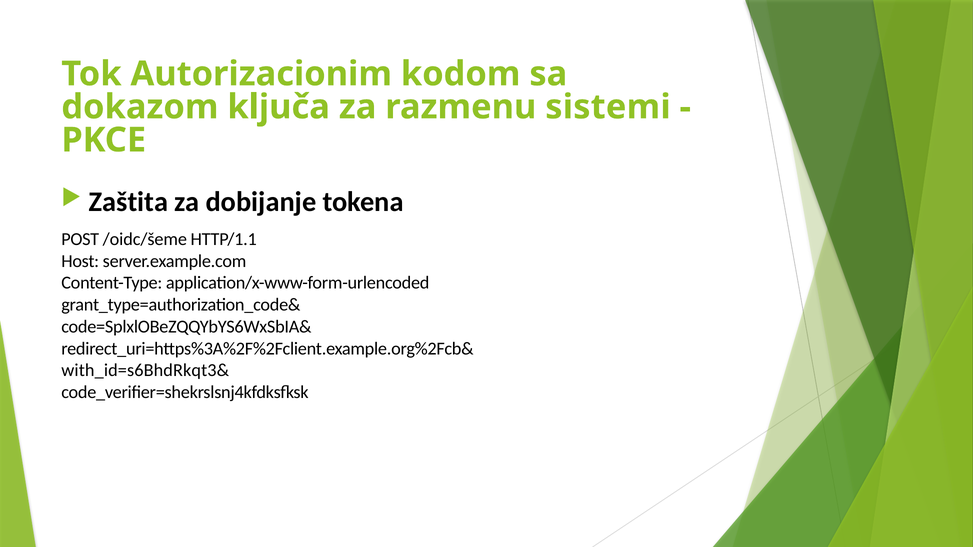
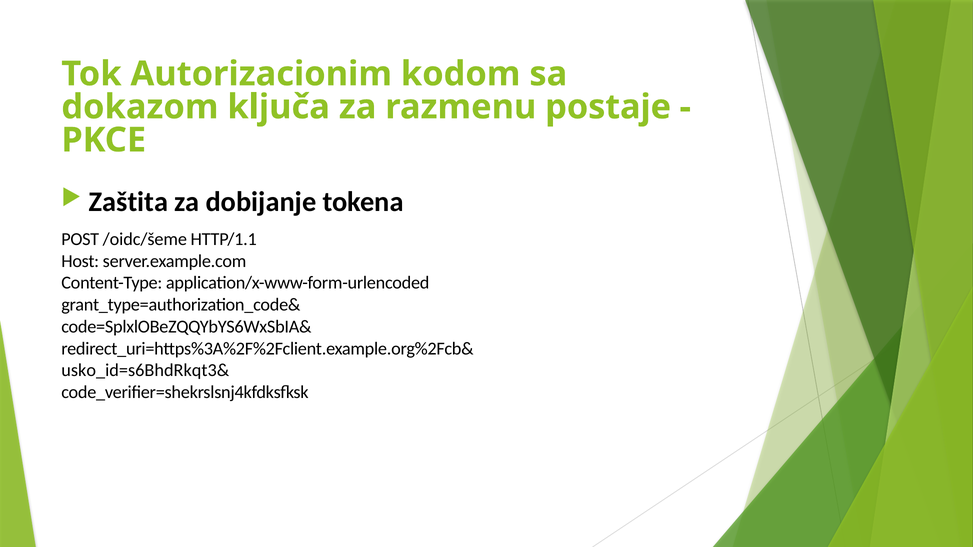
sistemi: sistemi -> postaje (608, 107)
with_id=s6BhdRkqt3&: with_id=s6BhdRkqt3& -> usko_id=s6BhdRkqt3& (145, 371)
